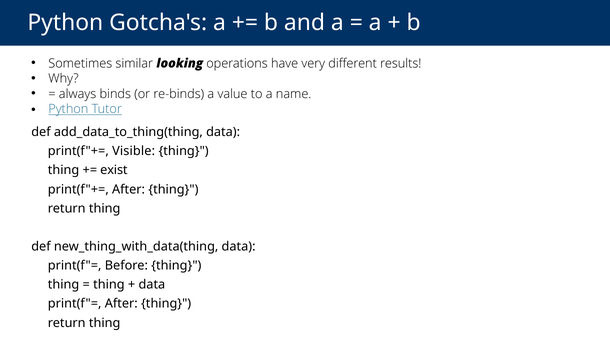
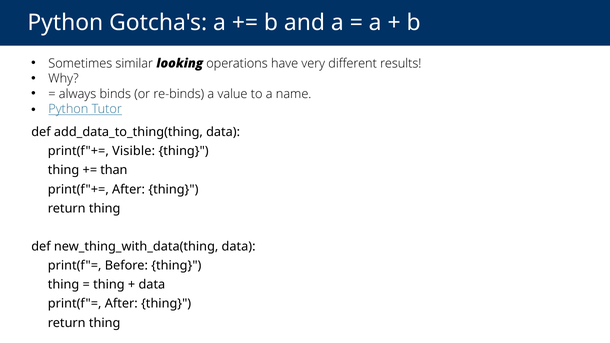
exist: exist -> than (114, 170)
